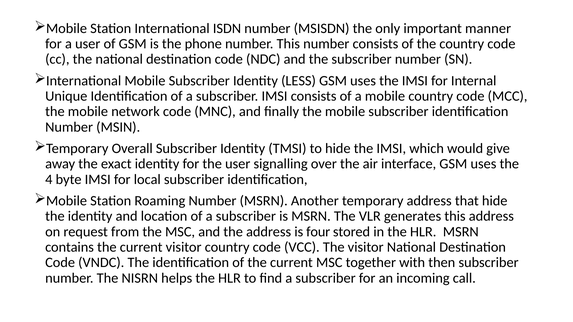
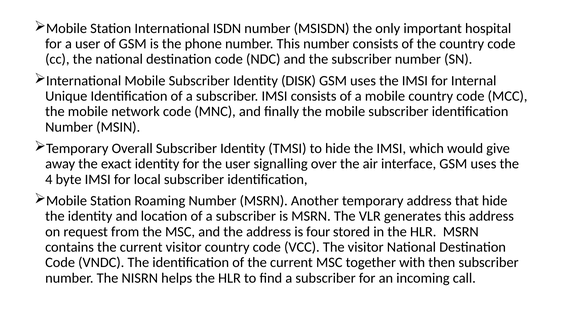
manner: manner -> hospital (488, 28)
LESS: LESS -> DISK (299, 81)
